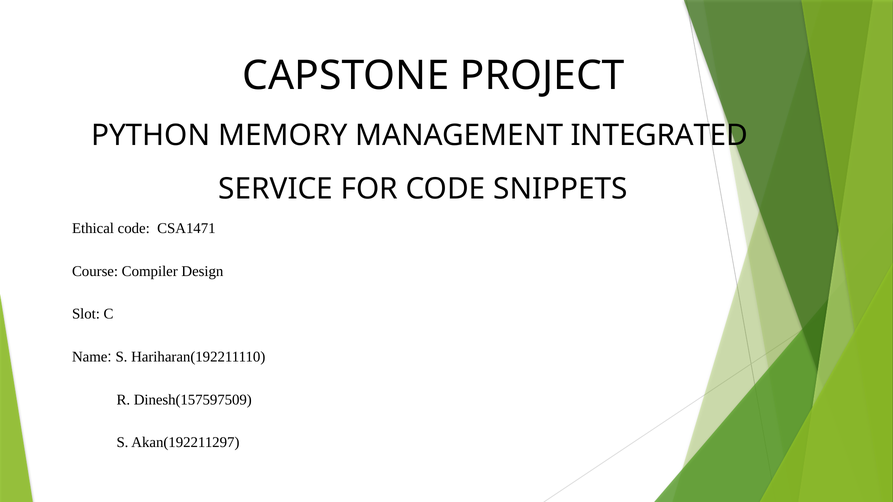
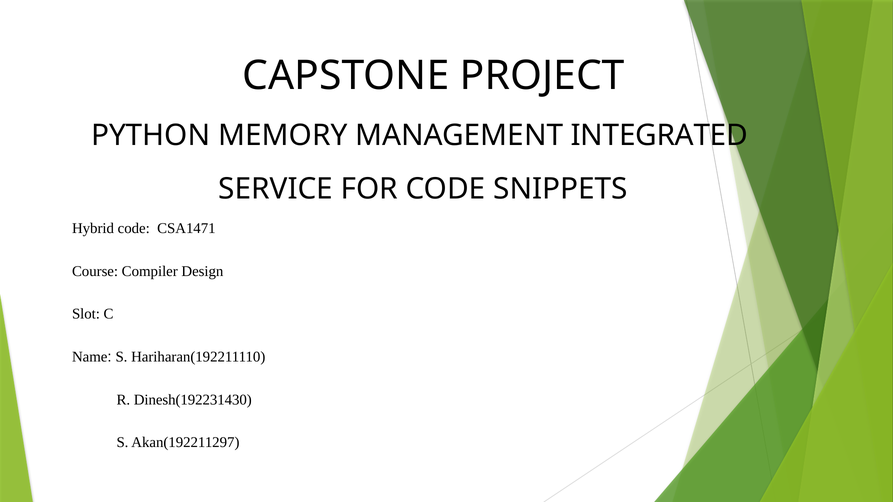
Ethical: Ethical -> Hybrid (93, 229)
Dinesh(157597509: Dinesh(157597509 -> Dinesh(192231430 (193, 400)
